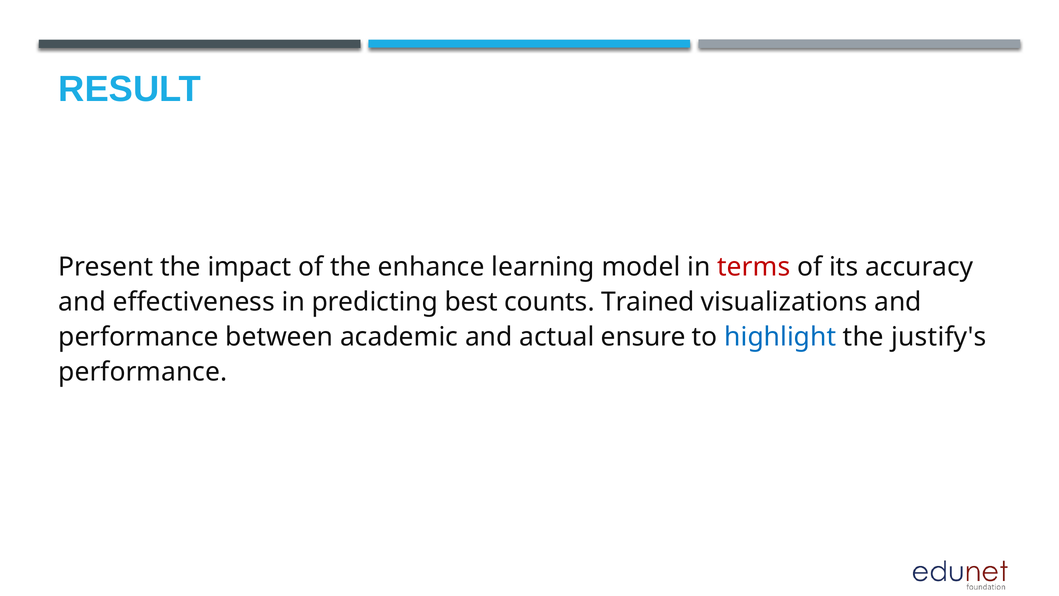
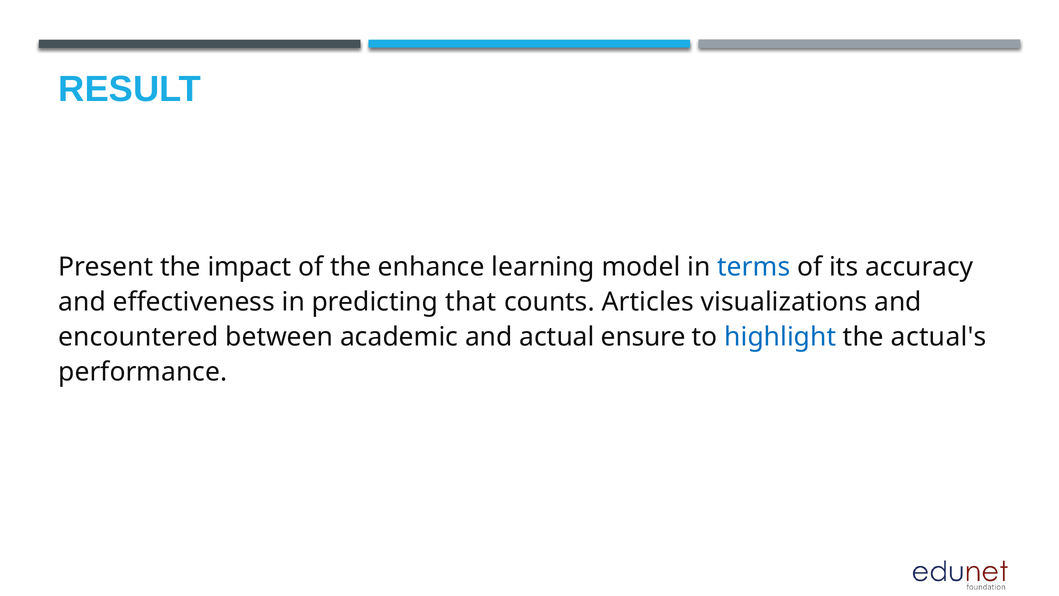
terms colour: red -> blue (754, 267)
best: best -> that (471, 302)
Trained: Trained -> Articles (648, 302)
performance: performance -> encountered (138, 337)
justify's: justify's -> actual's (939, 337)
